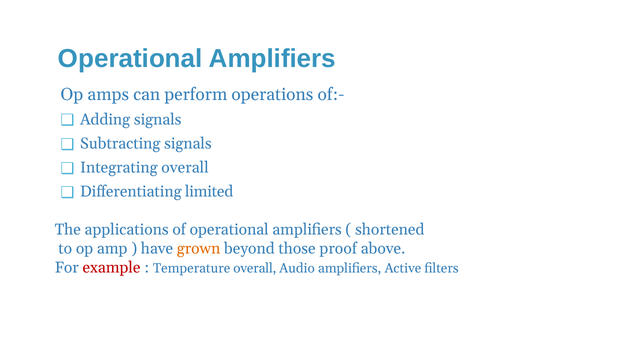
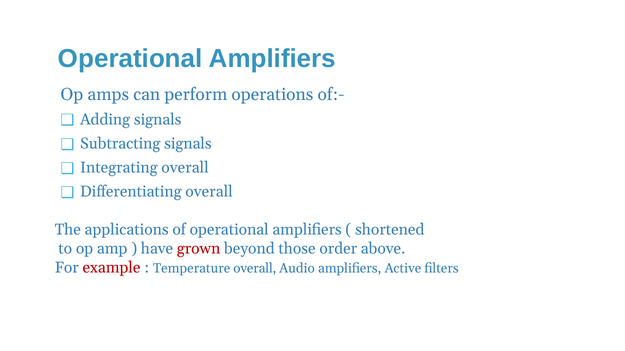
Differentiating limited: limited -> overall (209, 192)
grown colour: orange -> red (199, 249)
proof: proof -> order (338, 249)
